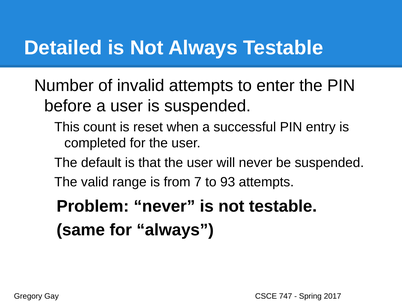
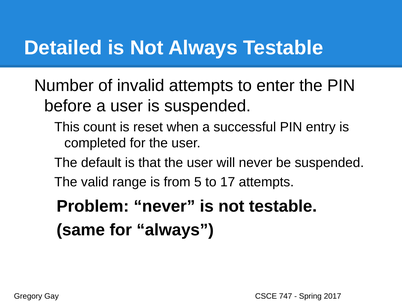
7: 7 -> 5 (198, 182)
93: 93 -> 17 (228, 182)
